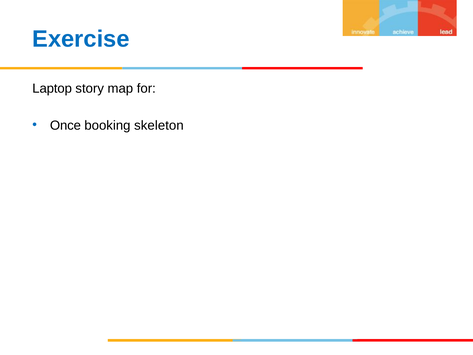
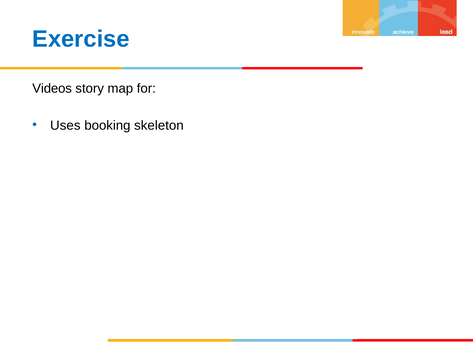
Laptop: Laptop -> Videos (52, 88)
Once: Once -> Uses (65, 125)
